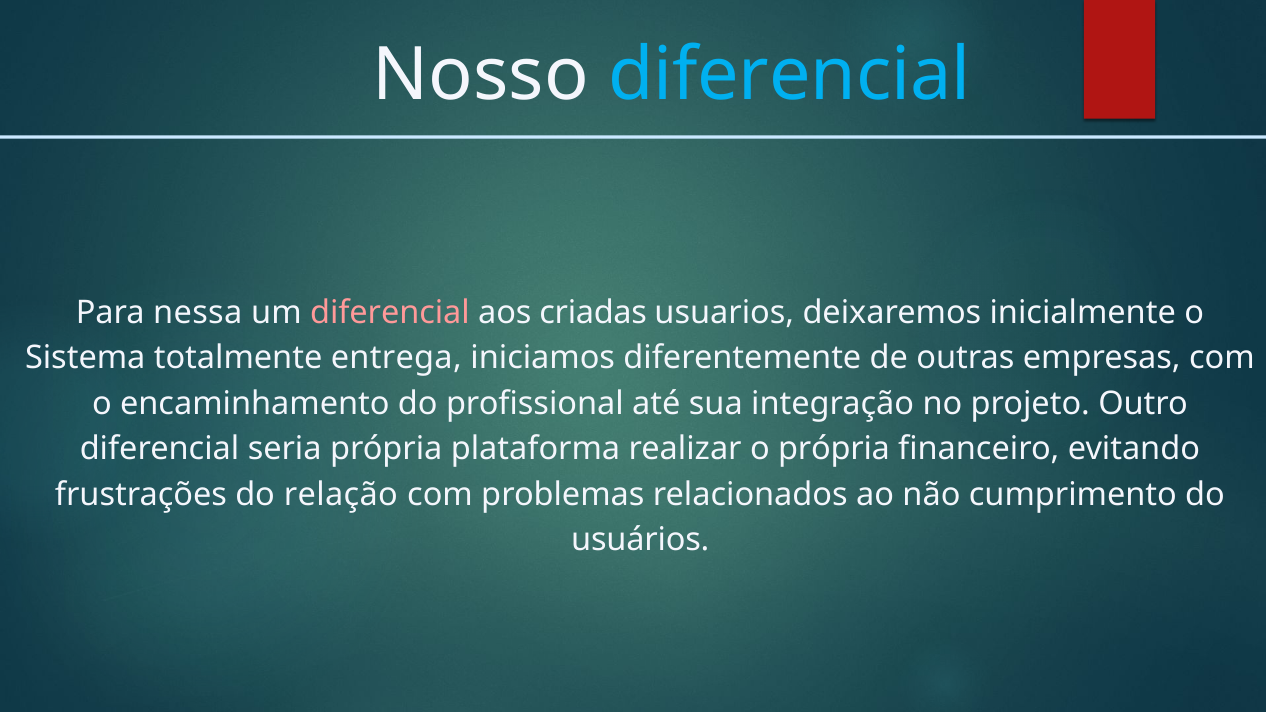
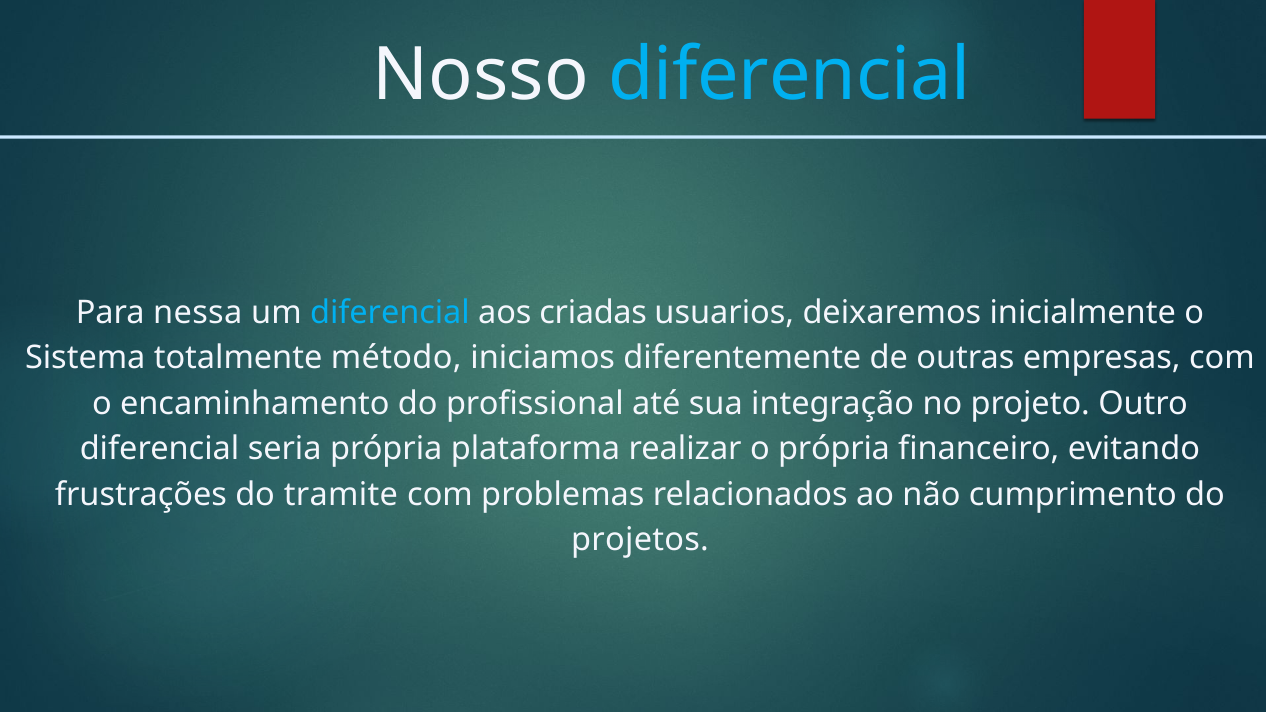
diferencial colour: pink -> light blue (390, 313)
entrega: entrega -> método (396, 358)
relação: relação -> tramite (341, 495)
usuários: usuários -> projetos (640, 540)
